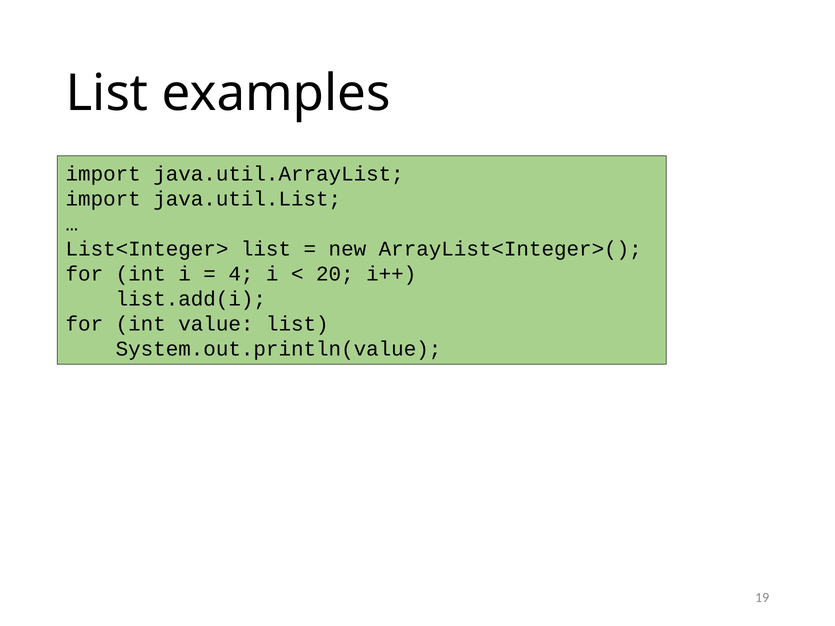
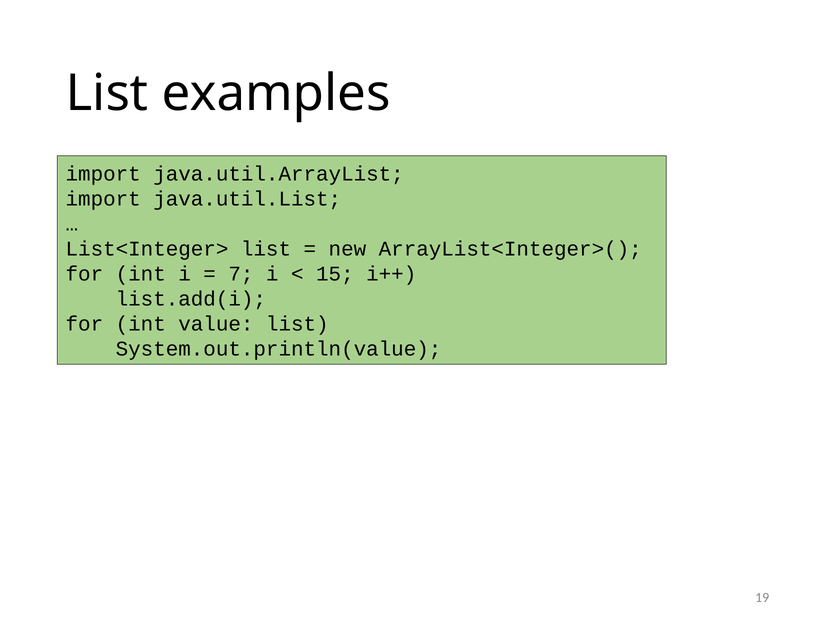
4: 4 -> 7 (241, 274)
20: 20 -> 15 (335, 274)
